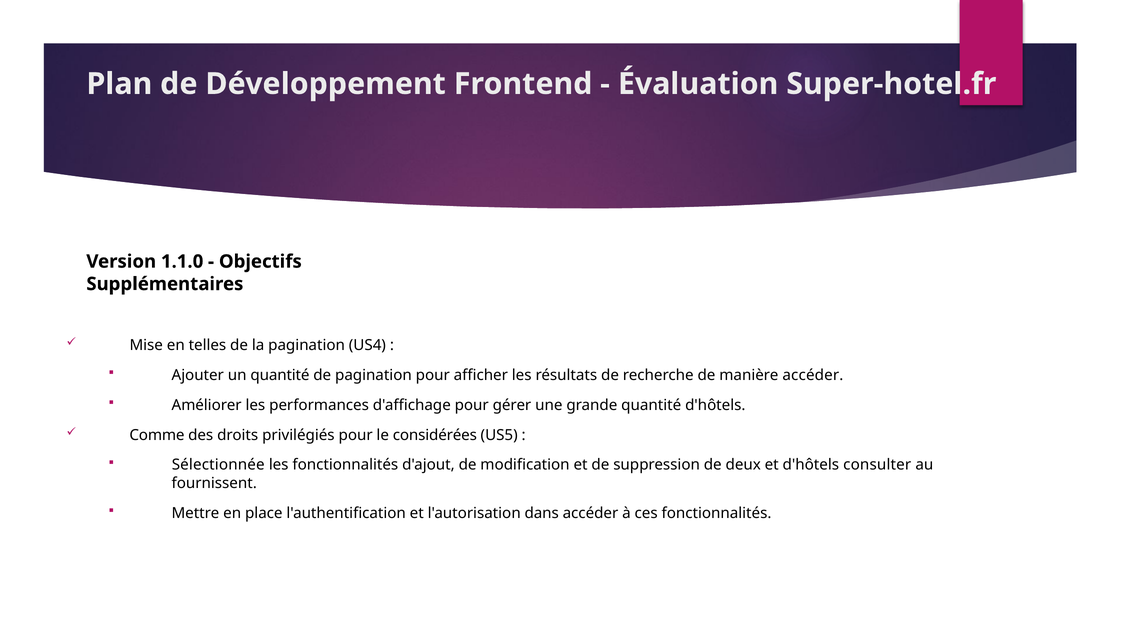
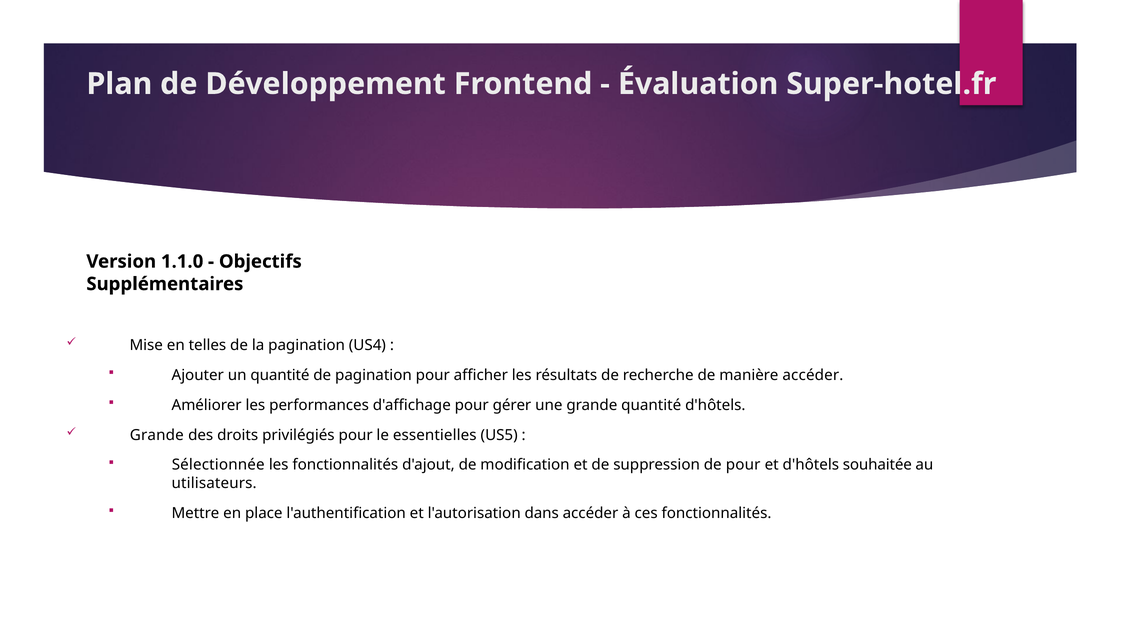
Comme: Comme -> Grande (157, 435)
considérées: considérées -> essentielles (435, 435)
de deux: deux -> pour (743, 465)
consulter: consulter -> souhaitée (877, 465)
fournissent: fournissent -> utilisateurs (214, 483)
